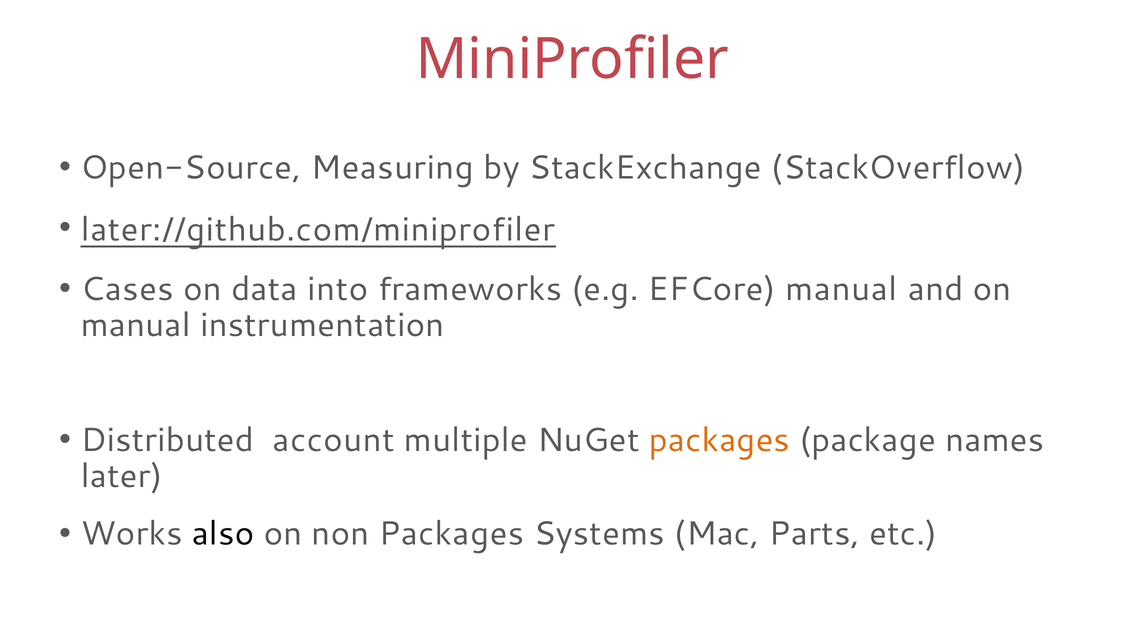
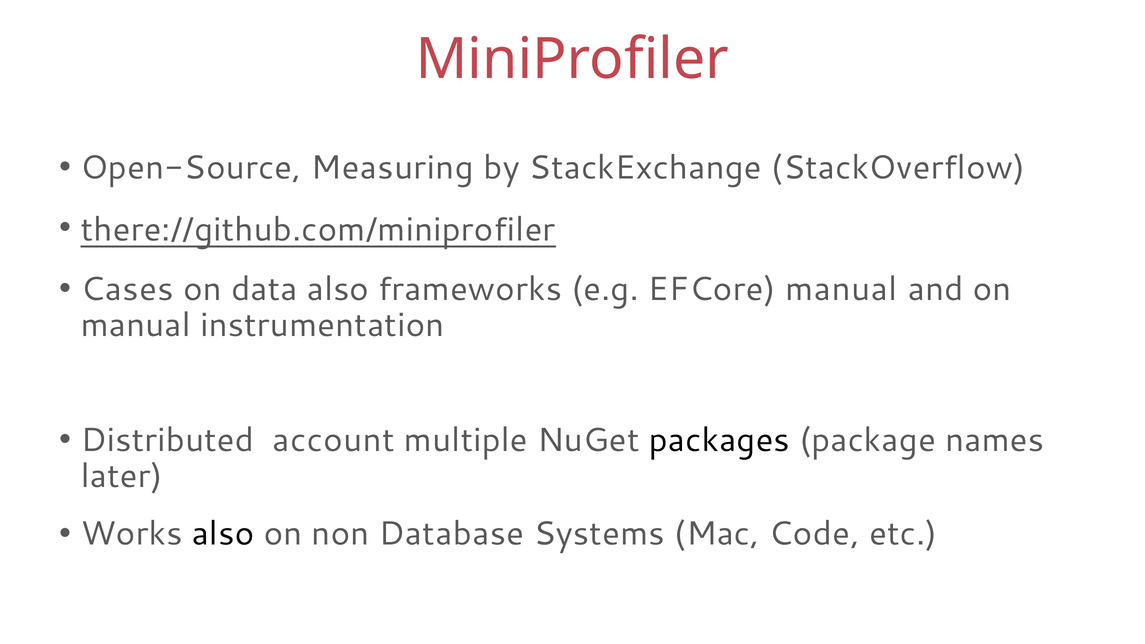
later://github.com/miniprofiler: later://github.com/miniprofiler -> there://github.com/miniprofiler (318, 230)
data into: into -> also (338, 289)
packages colour: orange -> black (719, 440)
non Packages: Packages -> Database (451, 534)
Parts: Parts -> Code (814, 534)
